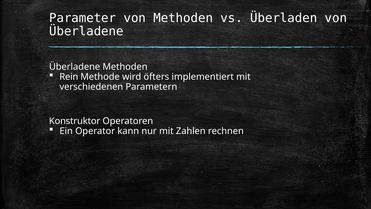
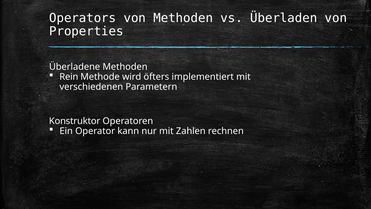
Parameter: Parameter -> Operators (83, 18)
Überladene: Überladene -> Properties (86, 31)
